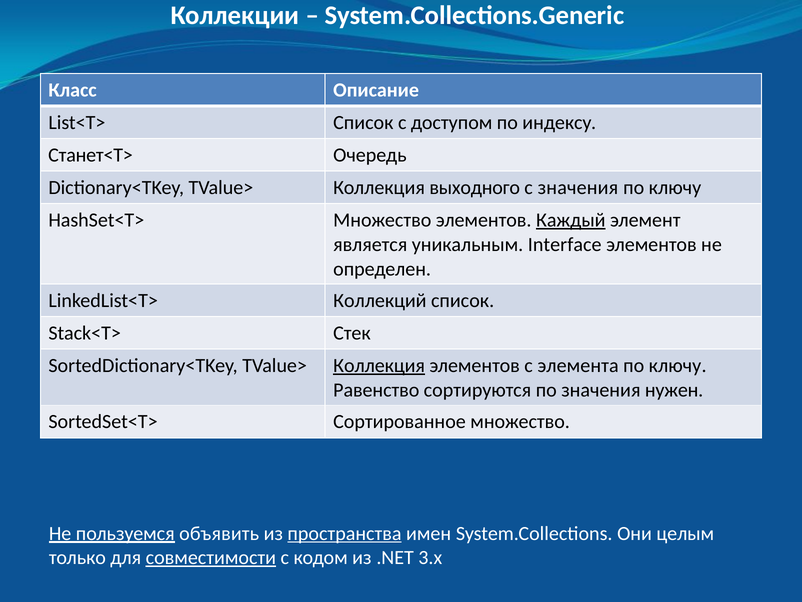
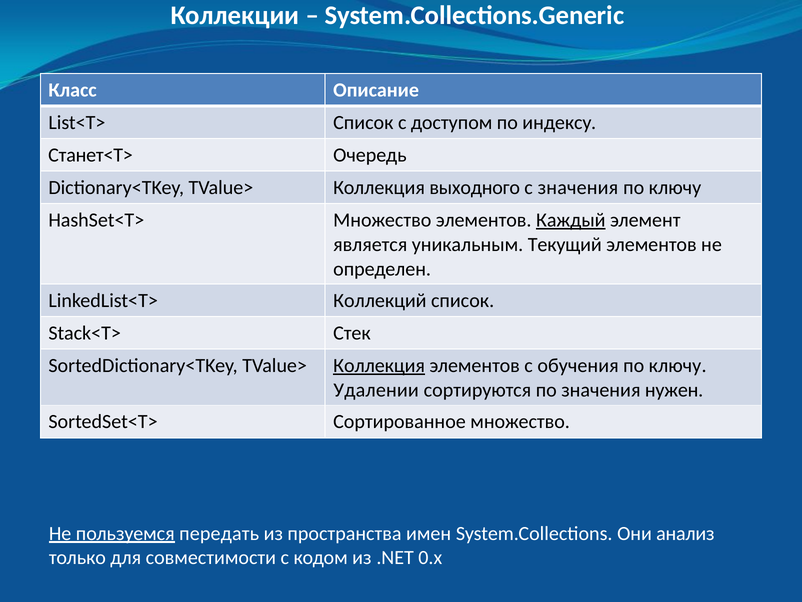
Interface: Interface -> Текущий (565, 244)
элемента: элемента -> обучения (578, 365)
Равенство: Равенство -> Удалении (376, 390)
объявить: объявить -> передать (219, 533)
пространства underline: present -> none (345, 533)
целым: целым -> анализ (685, 533)
совместимости underline: present -> none (211, 557)
3.x: 3.x -> 0.x (430, 557)
